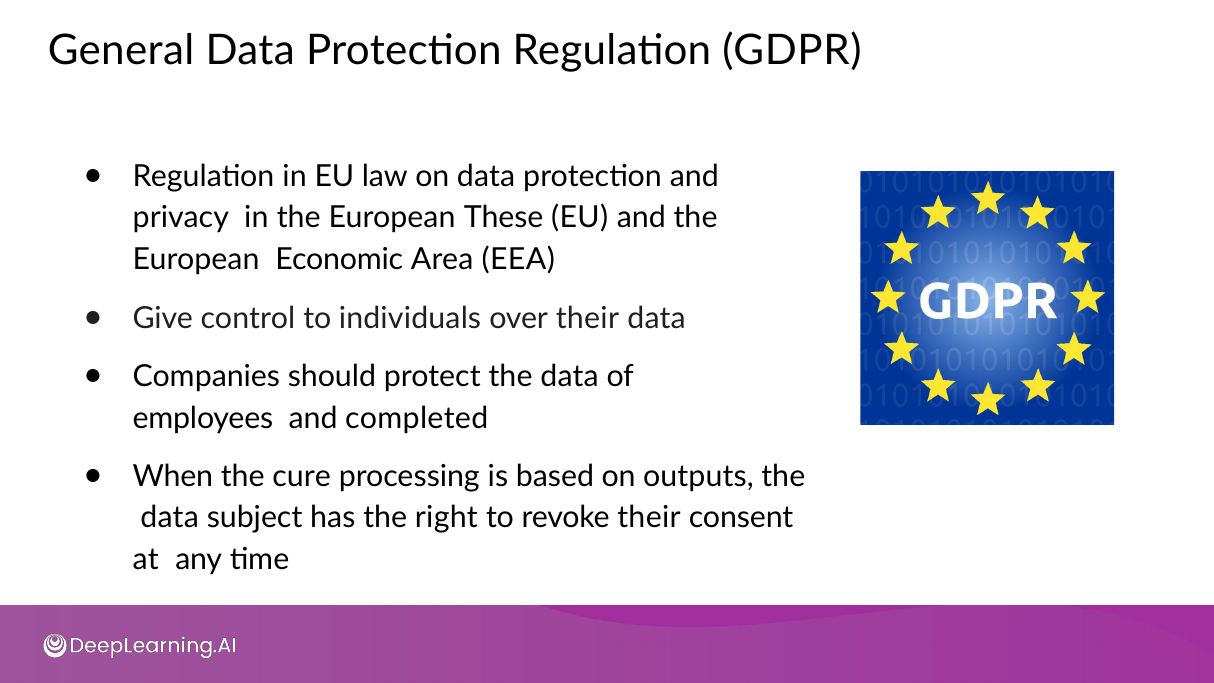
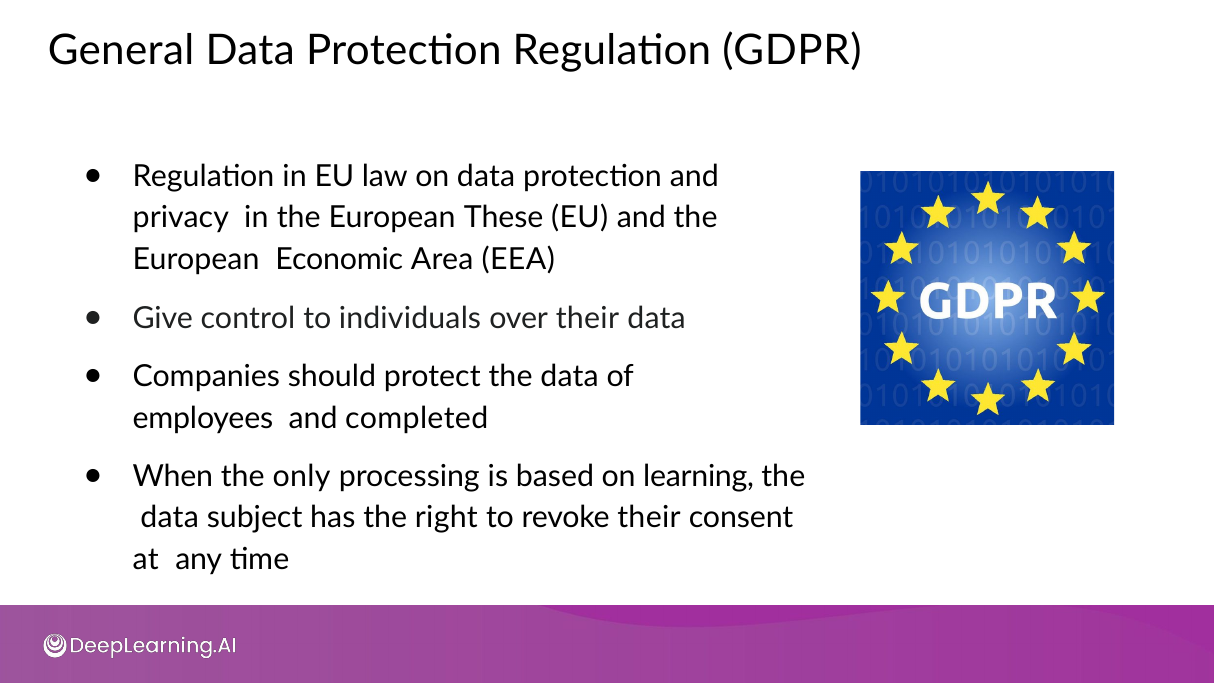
cure: cure -> only (302, 476)
outputs: outputs -> learning (699, 476)
